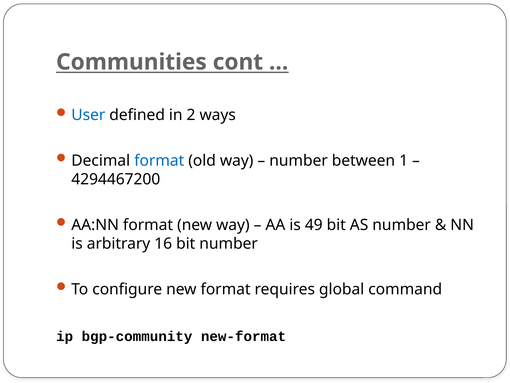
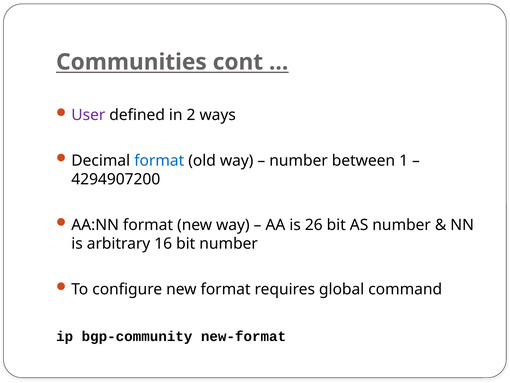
User colour: blue -> purple (88, 115)
4294467200: 4294467200 -> 4294907200 (116, 179)
49: 49 -> 26 (314, 225)
